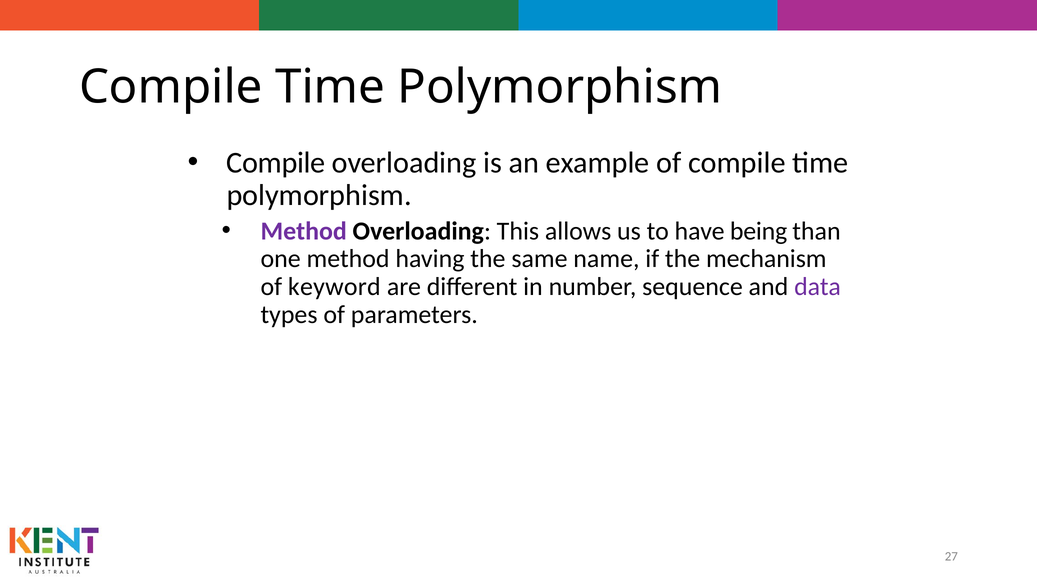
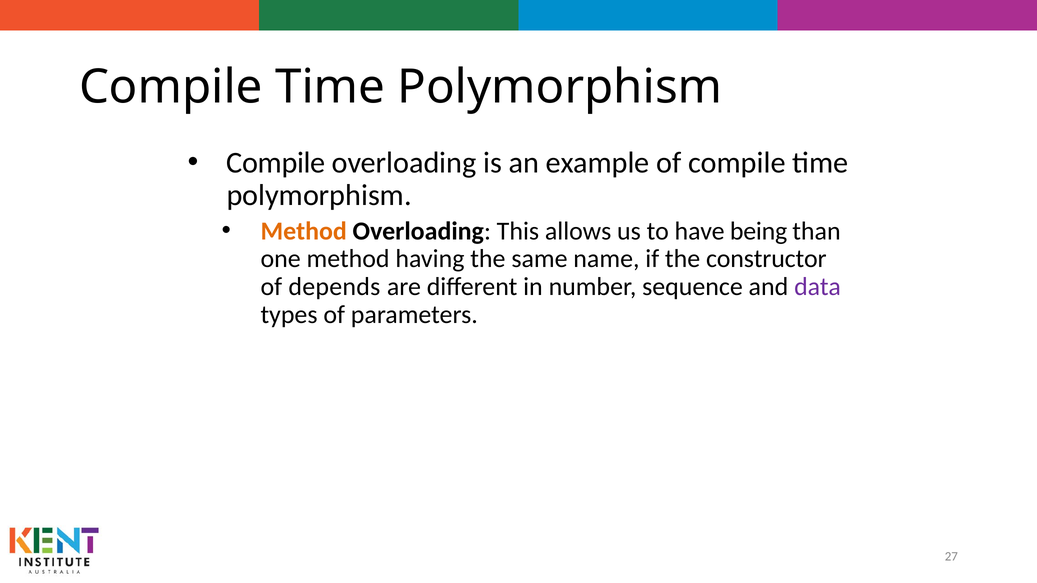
Method colour: purple -> orange (304, 231)
mechanism: mechanism -> constructor (766, 259)
keyword: keyword -> depends (334, 287)
